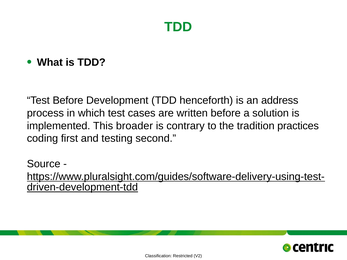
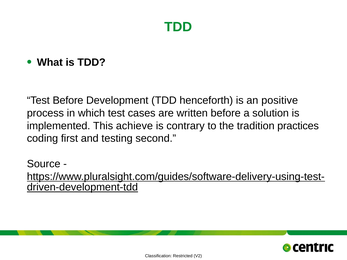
address: address -> positive (280, 100)
broader: broader -> achieve (134, 126)
